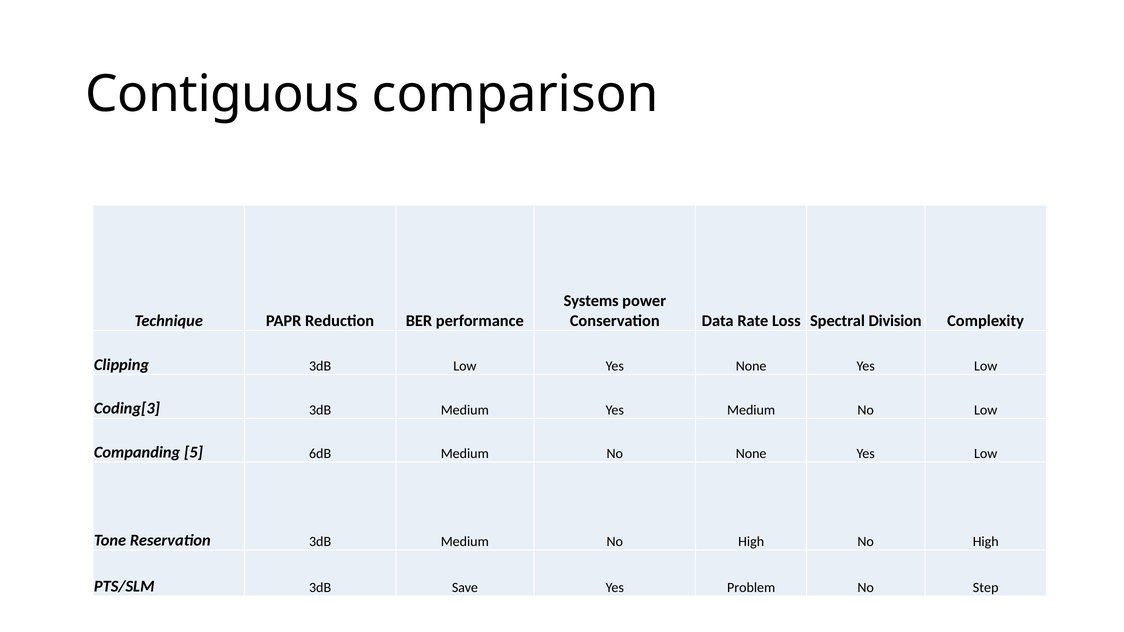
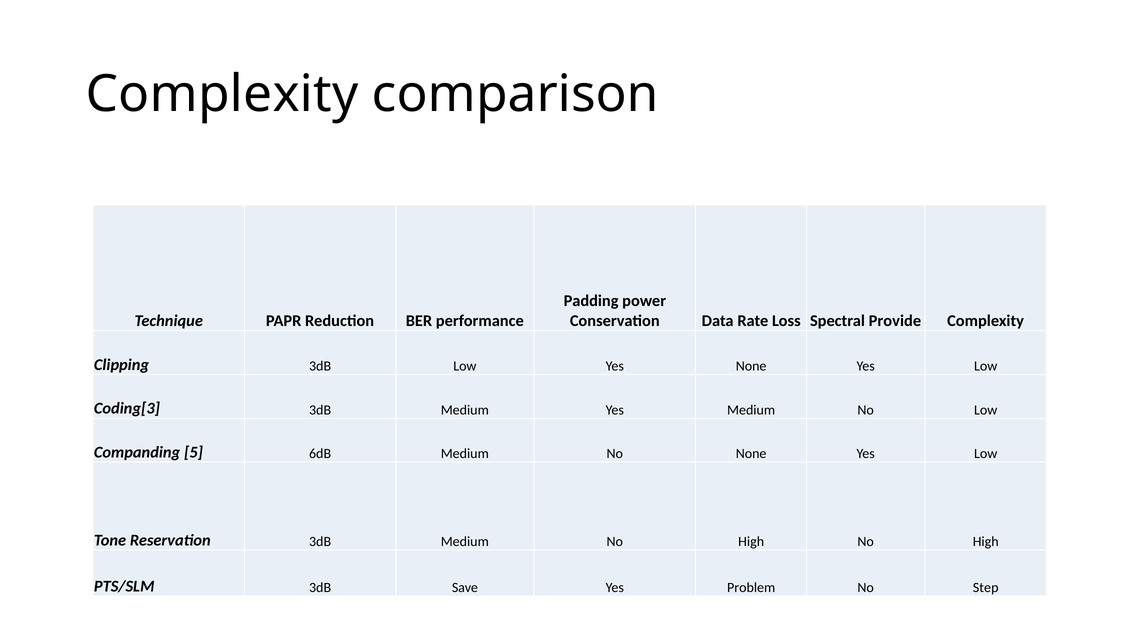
Contiguous: Contiguous -> Complexity (222, 94)
Systems: Systems -> Padding (591, 301)
Division: Division -> Provide (895, 321)
